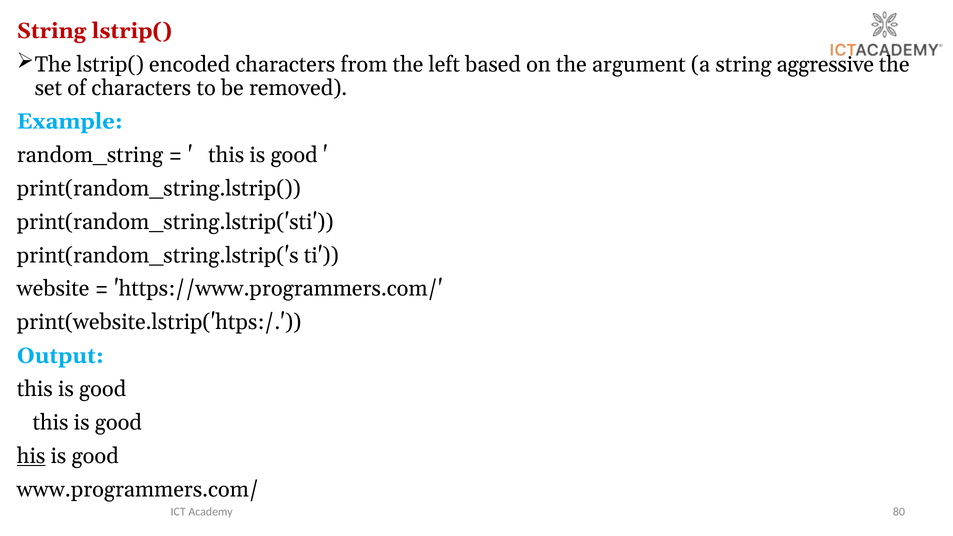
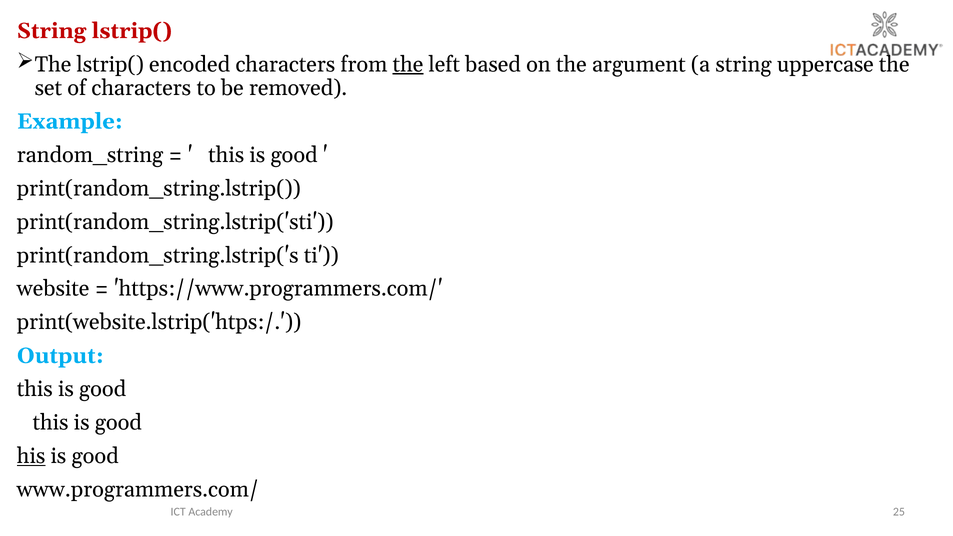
the underline: none -> present (408, 64)
aggressive: aggressive -> uppercase (825, 64)
80: 80 -> 25 (899, 512)
